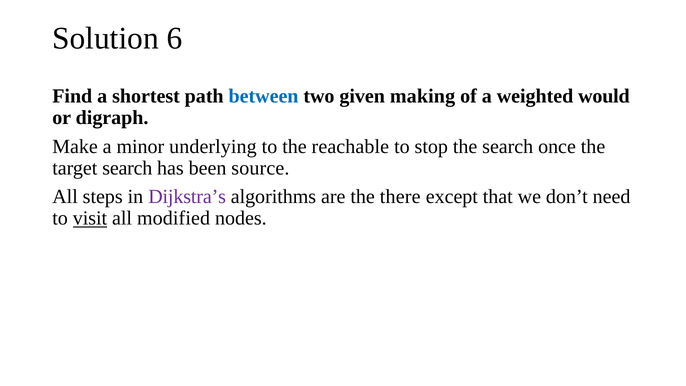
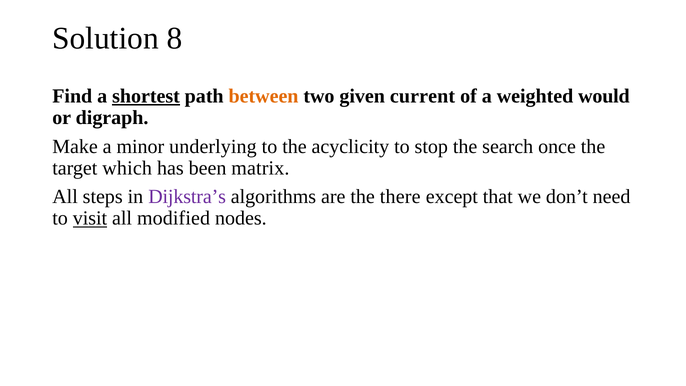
6: 6 -> 8 (174, 38)
shortest underline: none -> present (146, 96)
between colour: blue -> orange (264, 96)
making: making -> current (423, 96)
reachable: reachable -> acyclicity (350, 146)
target search: search -> which (127, 168)
source: source -> matrix (260, 168)
